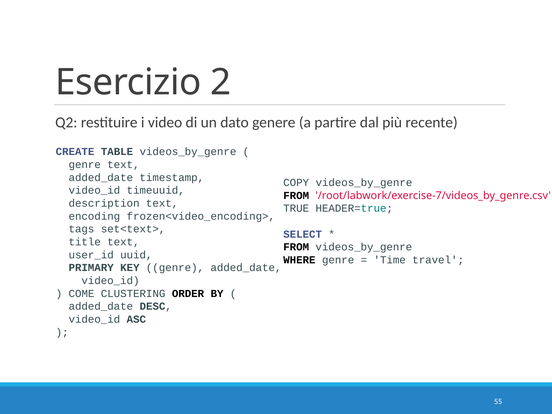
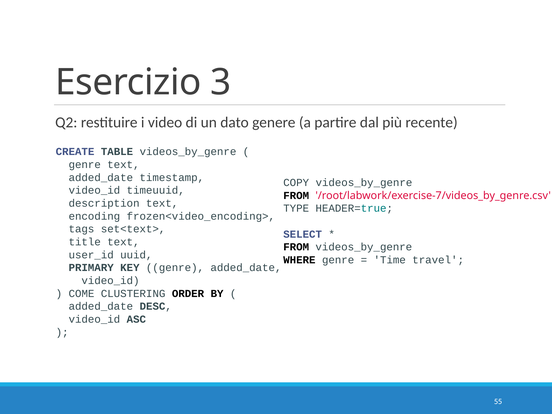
2: 2 -> 3 (221, 82)
TRUE: TRUE -> TYPE (296, 208)
